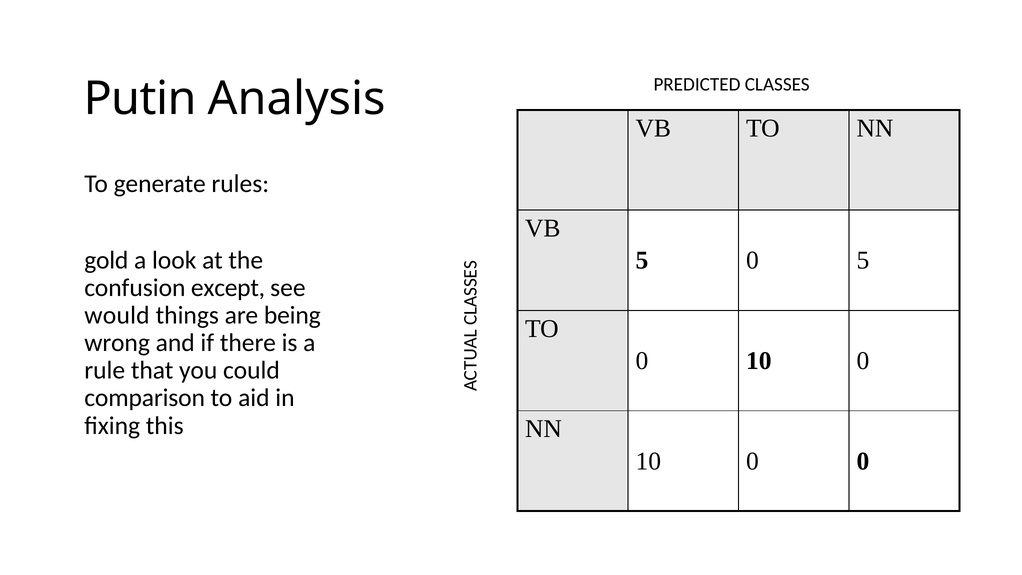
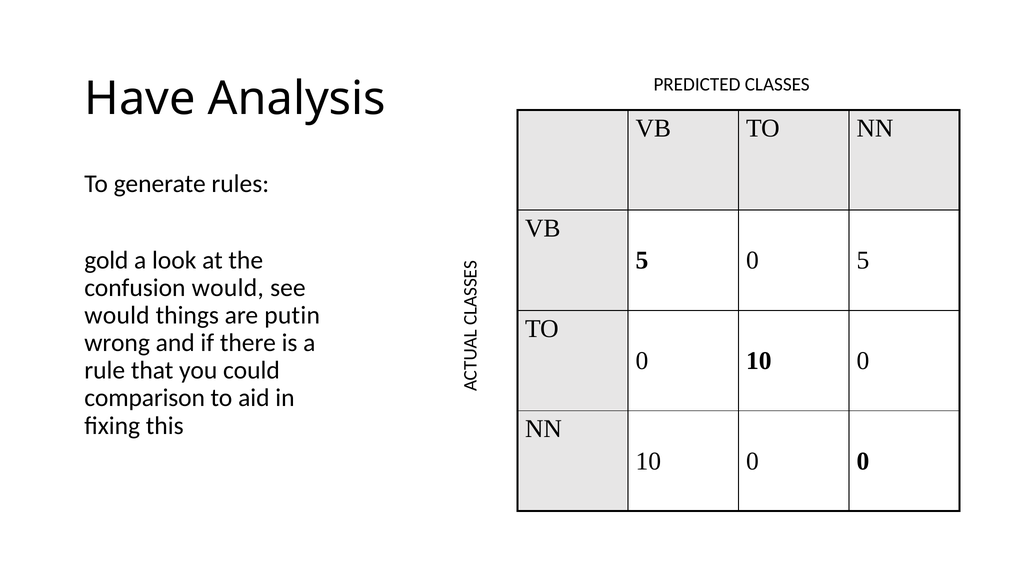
Putin: Putin -> Have (140, 99)
confusion except: except -> would (228, 288)
being: being -> putin (292, 315)
